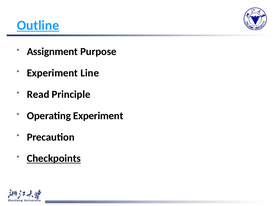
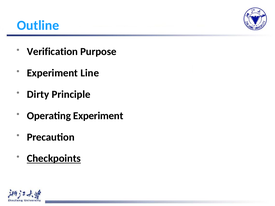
Outline underline: present -> none (38, 25)
Assignment: Assignment -> Verification (52, 52)
Read: Read -> Dirty (38, 94)
